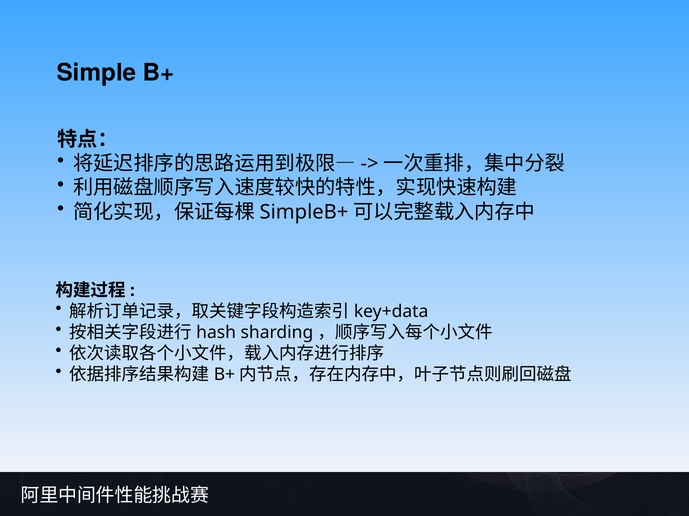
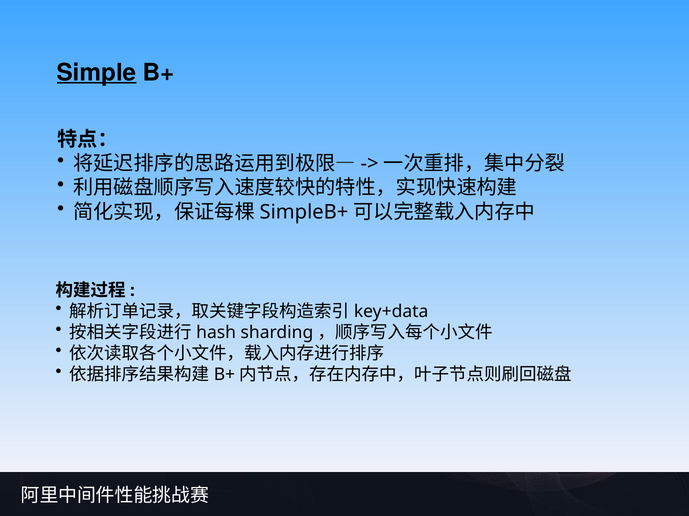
Simple underline: none -> present (97, 73)
